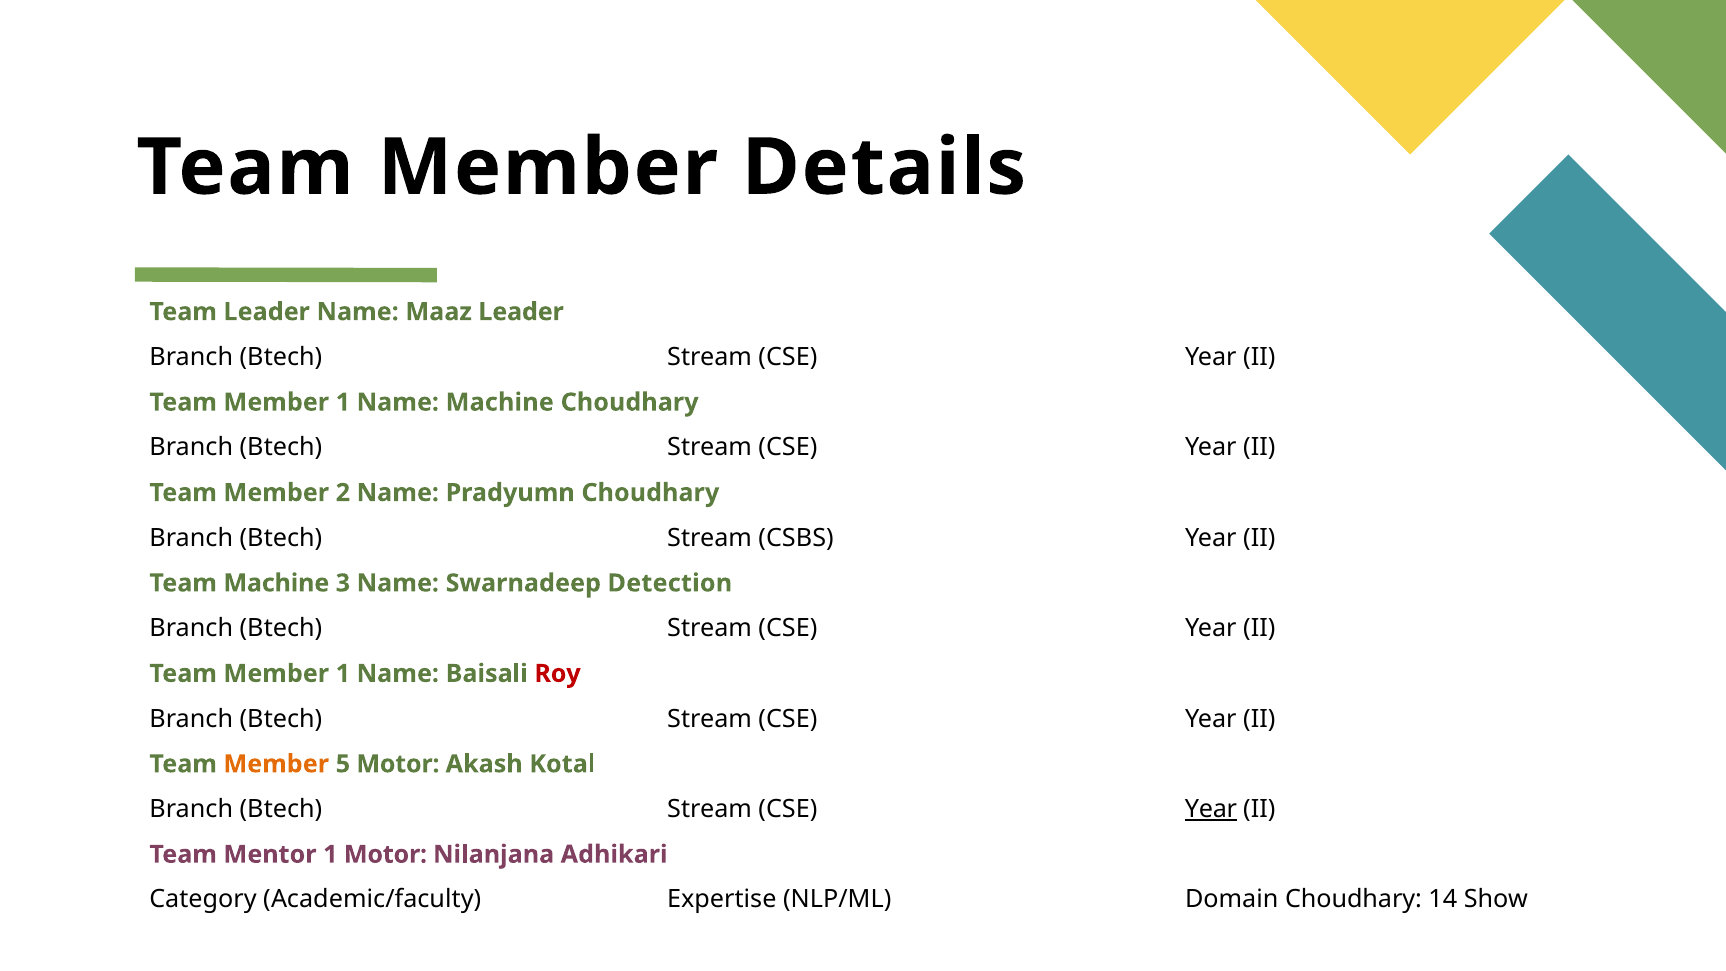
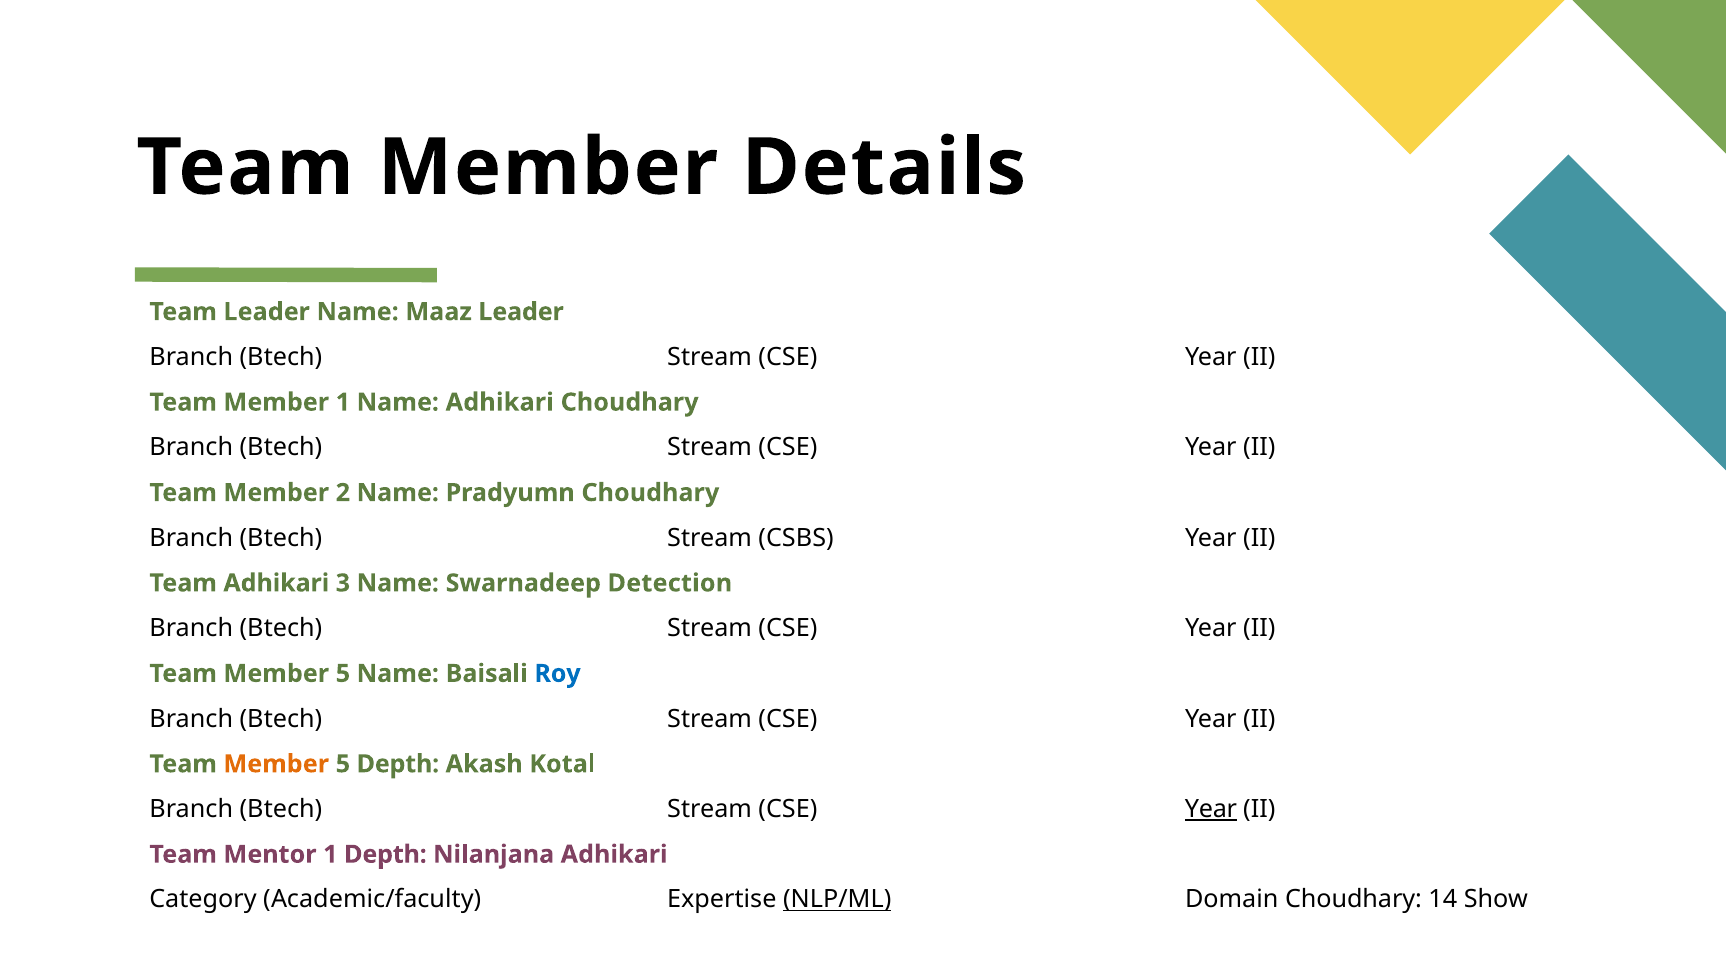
Name Machine: Machine -> Adhikari (500, 402)
Team Machine: Machine -> Adhikari (276, 583)
1: 1 -> 5 (343, 673)
Roy colour: red -> blue (558, 673)
5 Motor: Motor -> Depth (398, 764)
1 Motor: Motor -> Depth (385, 854)
NLP/ML underline: none -> present (837, 900)
